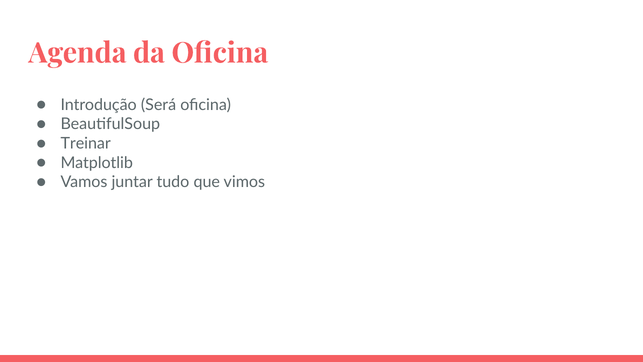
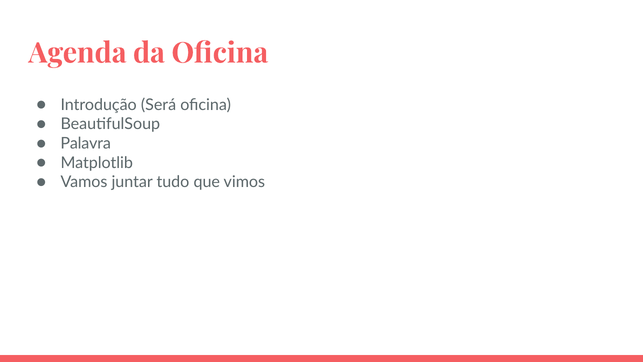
Treinar: Treinar -> Palavra (86, 143)
